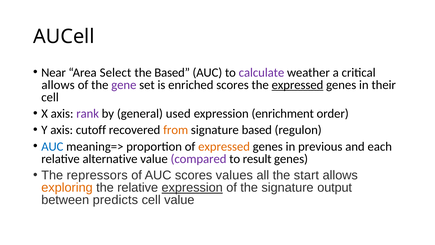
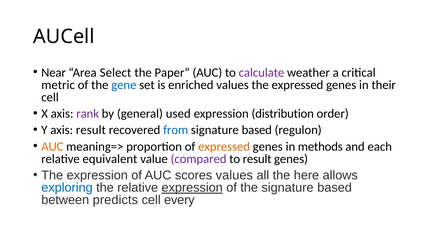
the Based: Based -> Paper (172, 72)
allows: allows -> metric (58, 85)
gene colour: purple -> blue (124, 85)
enriched scores: scores -> values (233, 85)
expressed underline: present -> none (297, 85)
enrichment: enrichment -> distribution (283, 114)
axis cutoff: cutoff -> result (91, 130)
from colour: orange -> blue (176, 130)
AUC colour: blue -> orange (52, 146)
previous: previous -> methods (320, 146)
alternative: alternative -> equivalent (110, 159)
The repressors: repressors -> expression (97, 175)
start: start -> here (306, 175)
exploring colour: orange -> blue (67, 187)
the signature output: output -> based (335, 187)
cell value: value -> every (179, 200)
